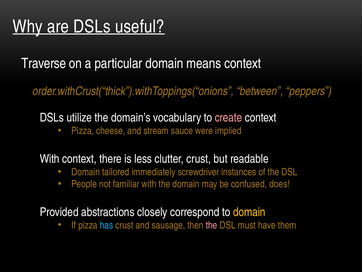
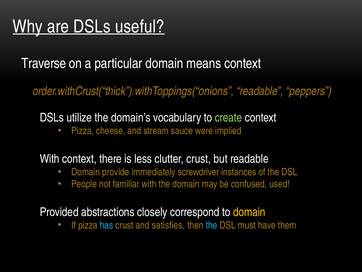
order.withCrust(“thick”).withToppings(“onions between: between -> readable (260, 91)
create colour: pink -> light green (228, 118)
tailored: tailored -> provide (116, 172)
does: does -> used (280, 184)
sausage: sausage -> satisfies (168, 225)
the colour: pink -> light blue (212, 225)
